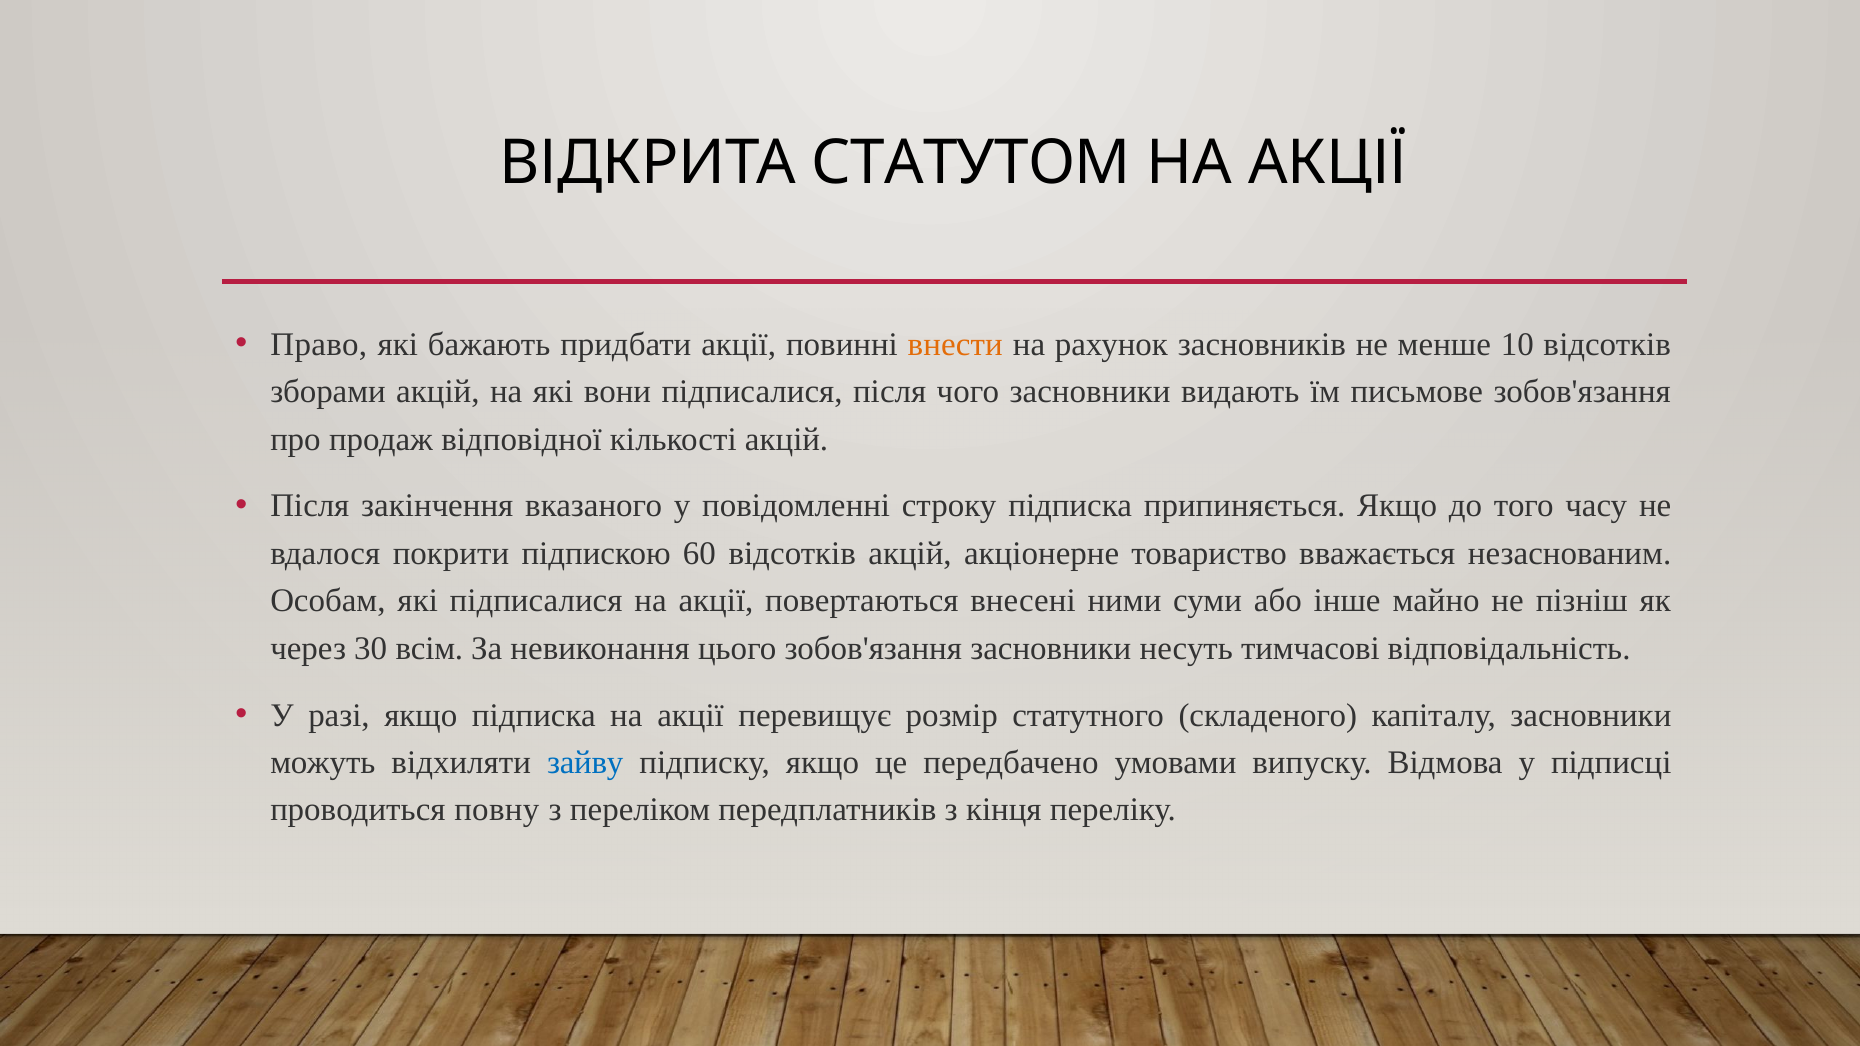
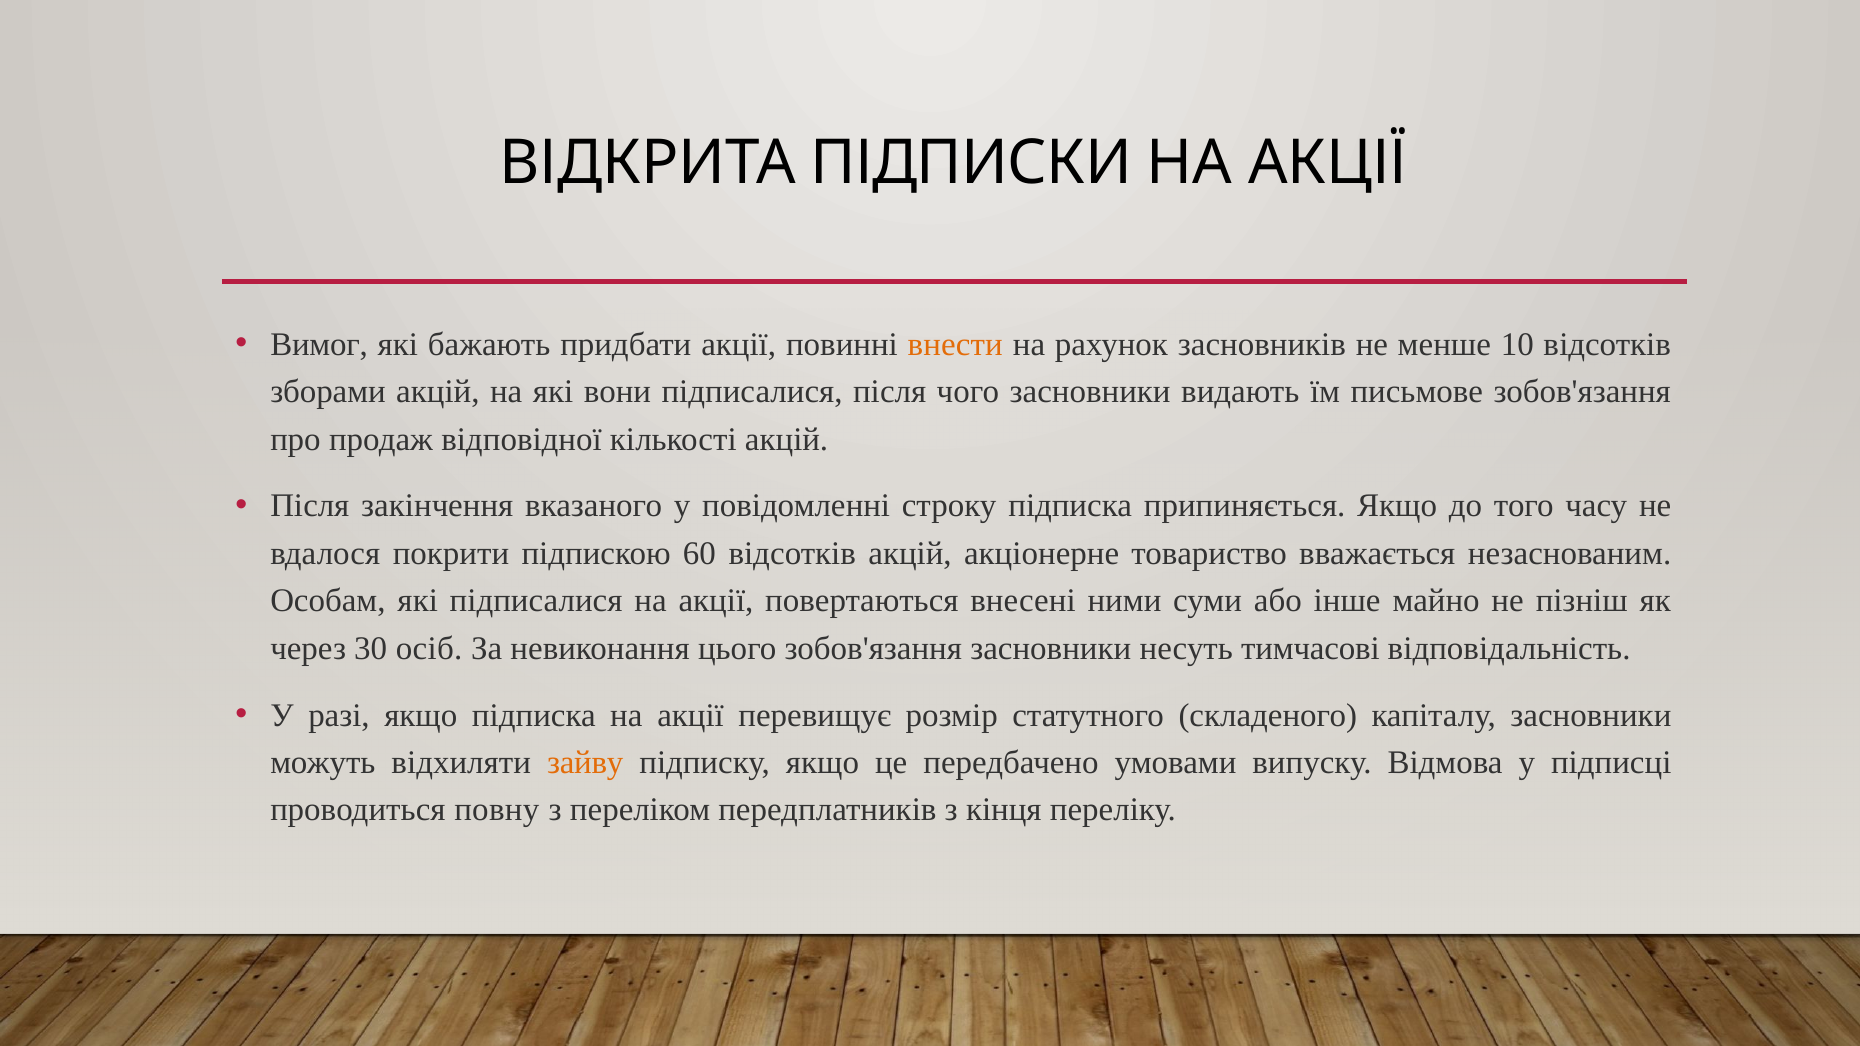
СТАТУТОМ: СТАТУТОМ -> ПІДПИСКИ (971, 163)
Право: Право -> Вимог (319, 344)
всім: всім -> осіб (429, 649)
зайву colour: blue -> orange (585, 763)
